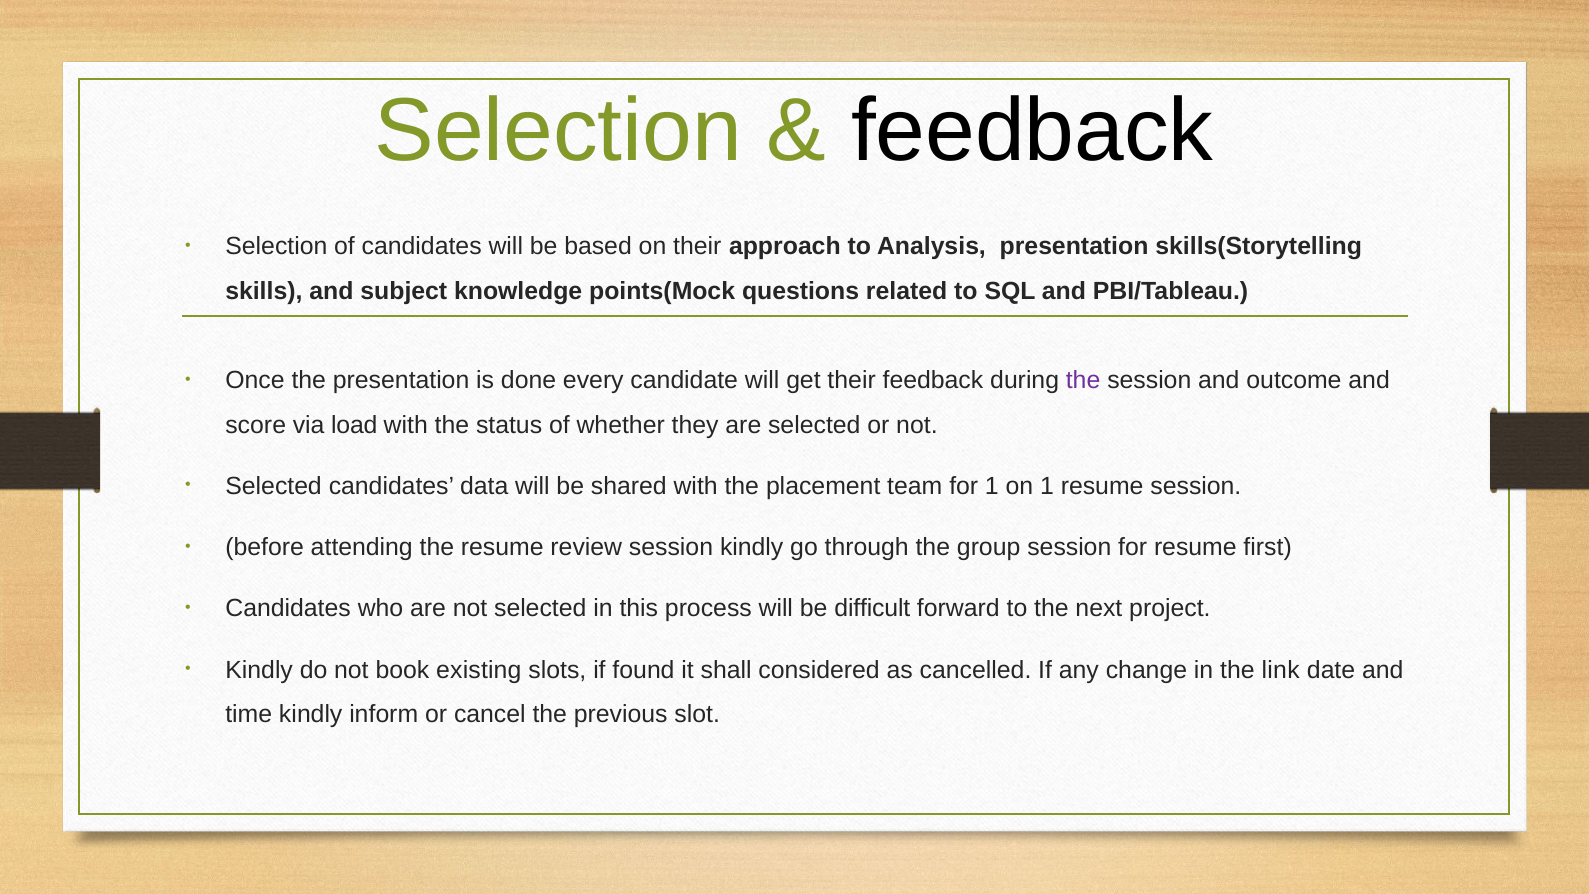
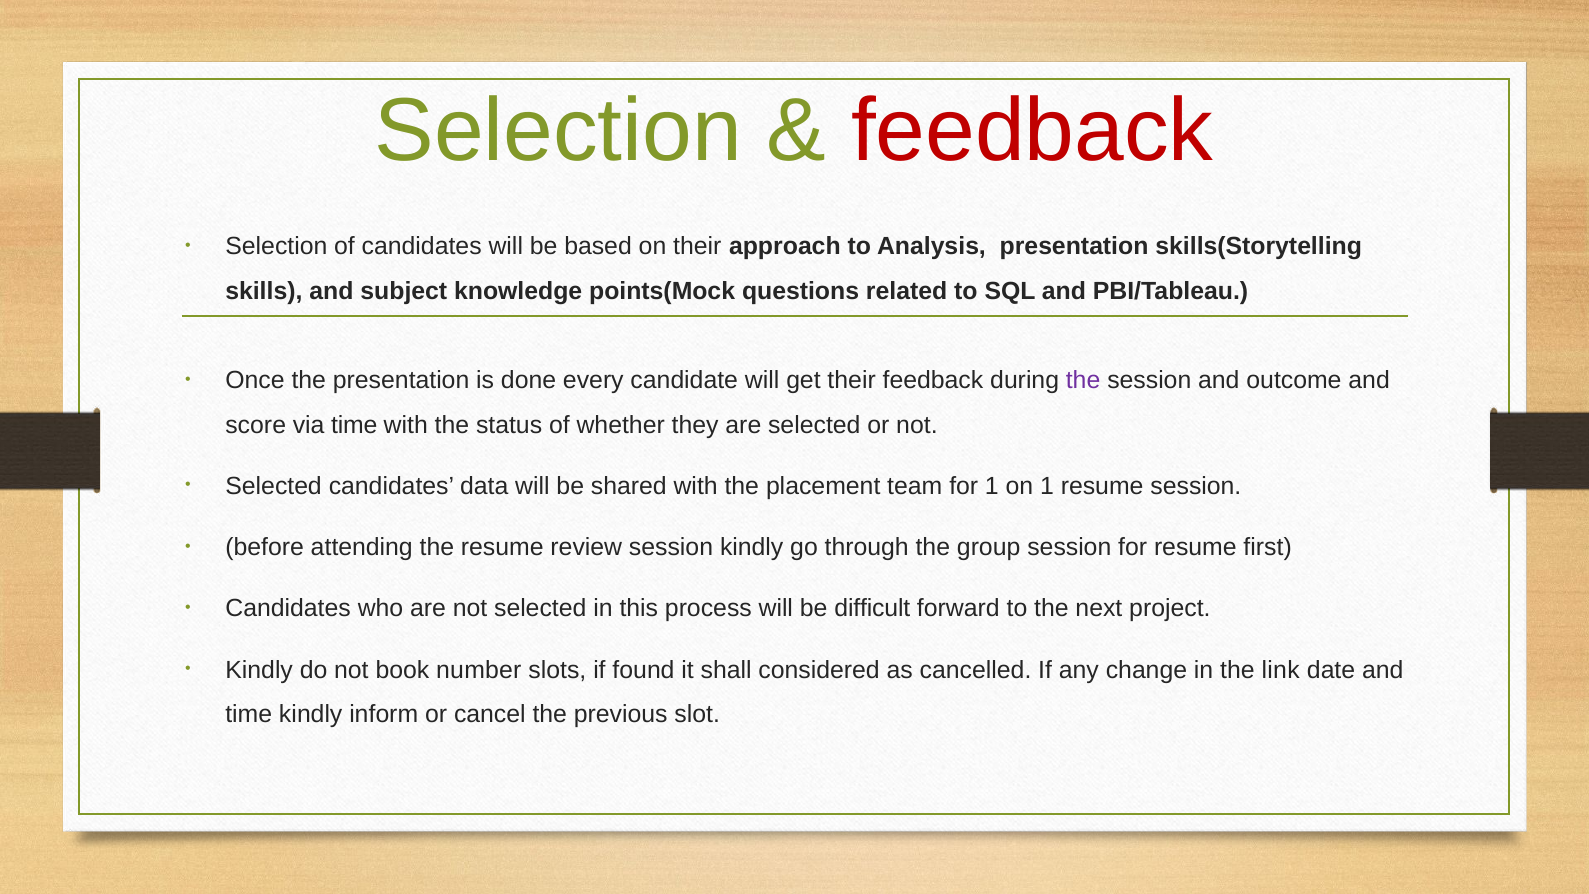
feedback colour: black -> red (1032, 131)
via load: load -> time (354, 425)
existing: existing -> number (479, 670)
